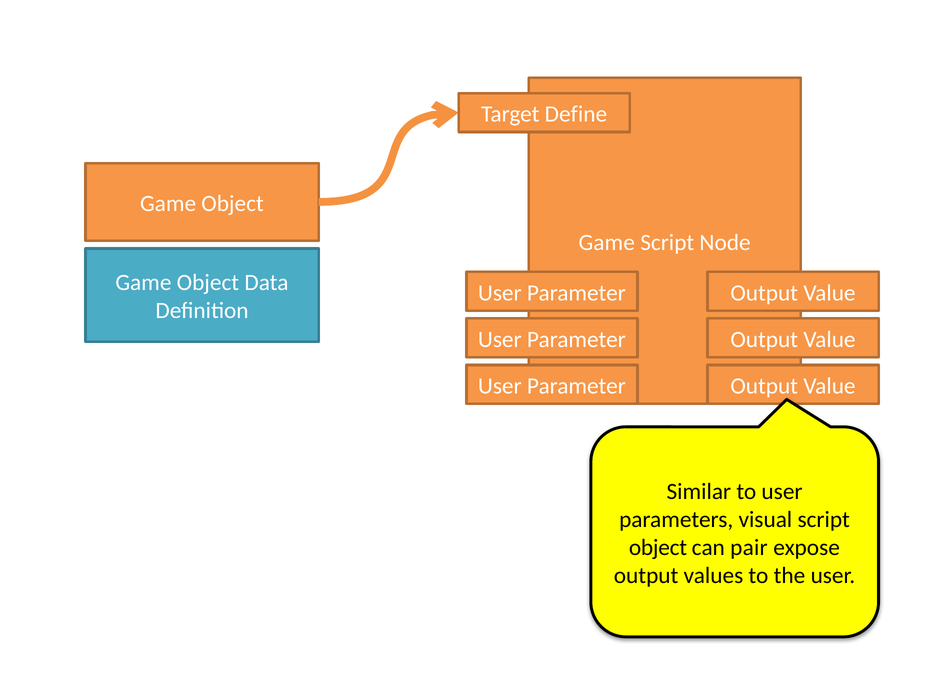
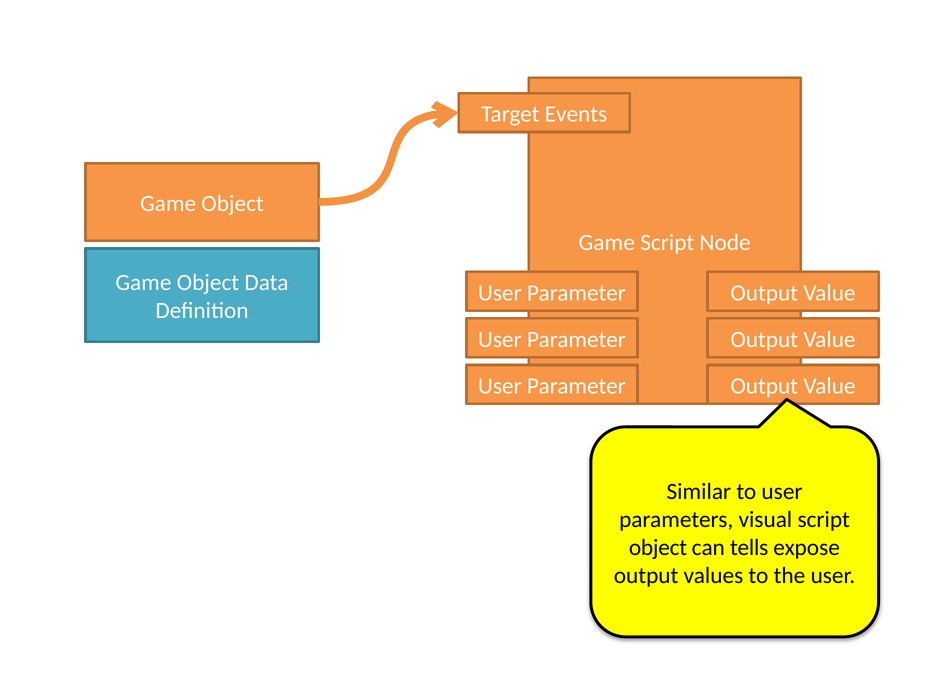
Define: Define -> Events (576, 114)
pair: pair -> tells (749, 548)
